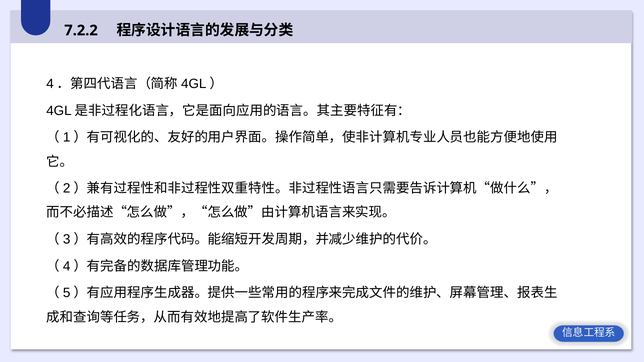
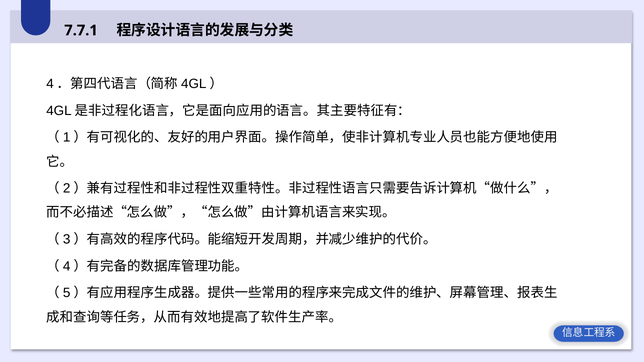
7.2.2: 7.2.2 -> 7.7.1 (81, 30)
